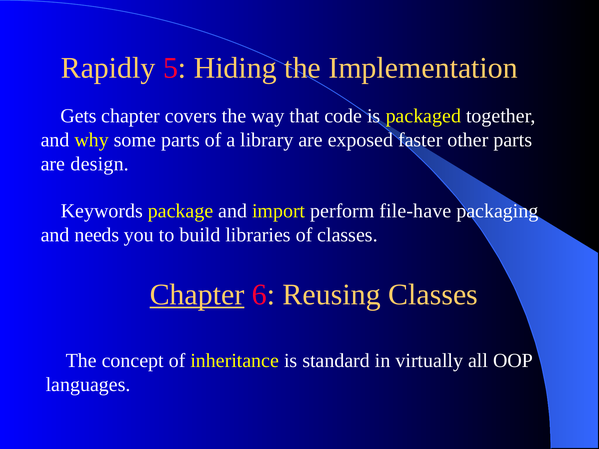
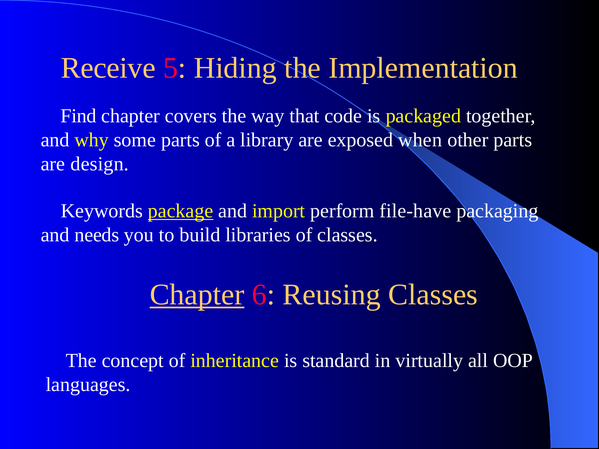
Rapidly: Rapidly -> Receive (108, 68)
Gets: Gets -> Find (79, 116)
faster: faster -> when (420, 140)
package underline: none -> present (181, 211)
